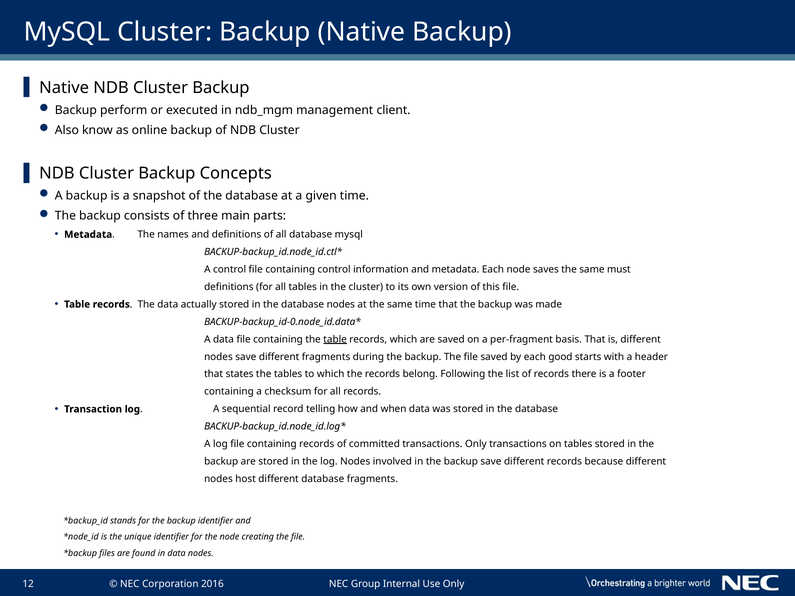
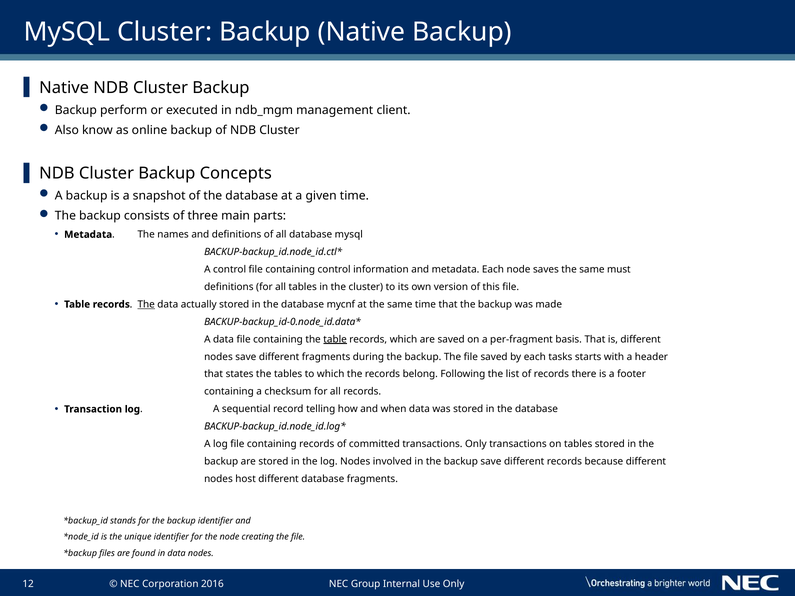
The underline: none -> present (146, 304)
database nodes: nodes -> mycnf (341, 304)
good: good -> tasks (560, 357)
